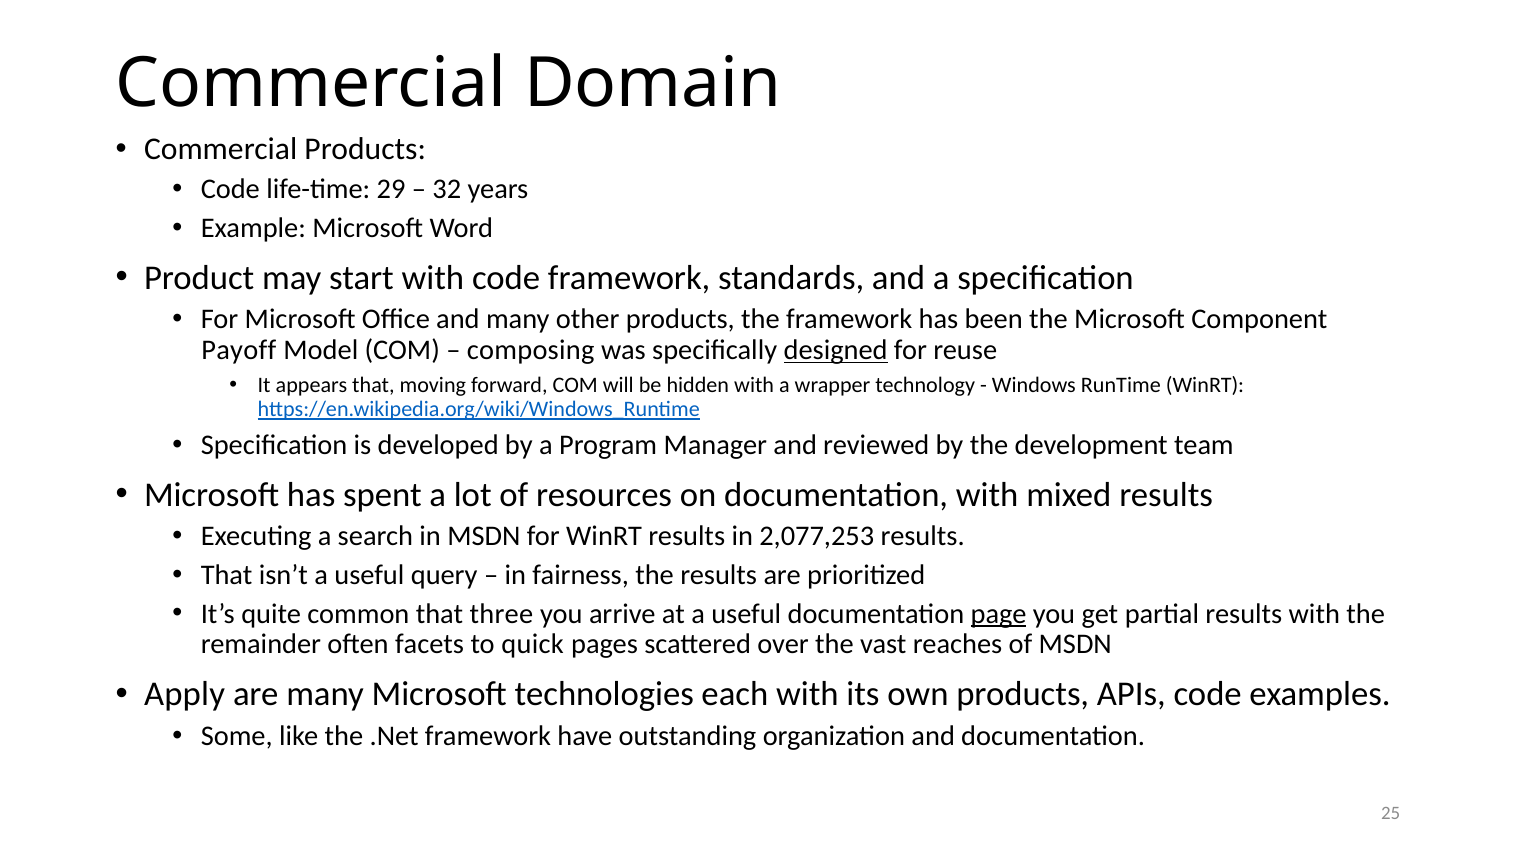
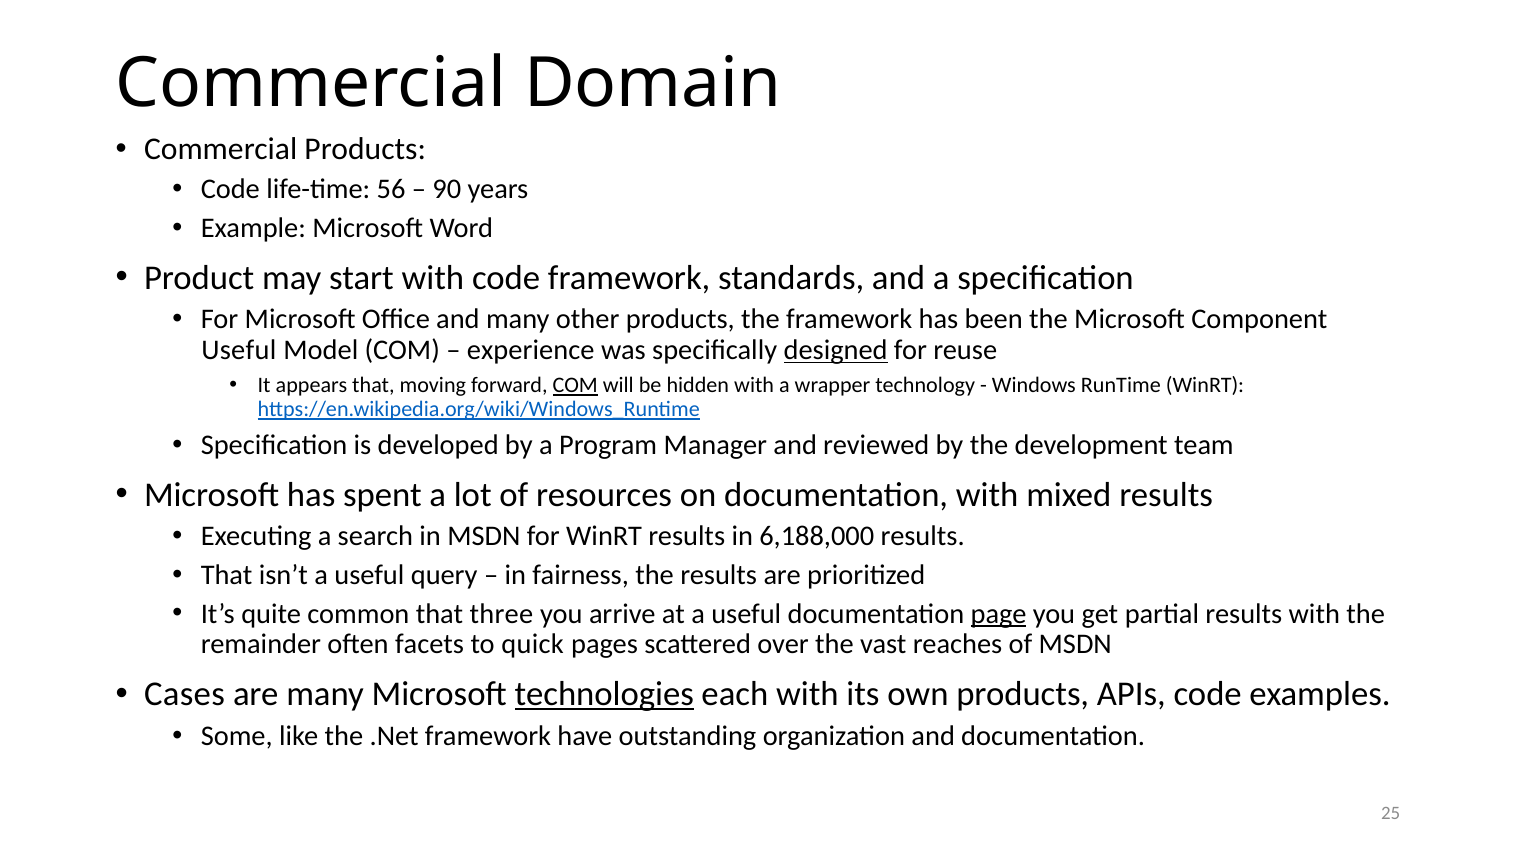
29: 29 -> 56 (391, 189)
32: 32 -> 90 (447, 189)
Payoff: Payoff -> Useful (239, 351)
composing: composing -> experience (531, 351)
COM underline: none -> present (575, 386)
2,077,253: 2,077,253 -> 6,188,000 (817, 537)
Apply: Apply -> Cases (184, 695)
technologies underline: none -> present (604, 695)
